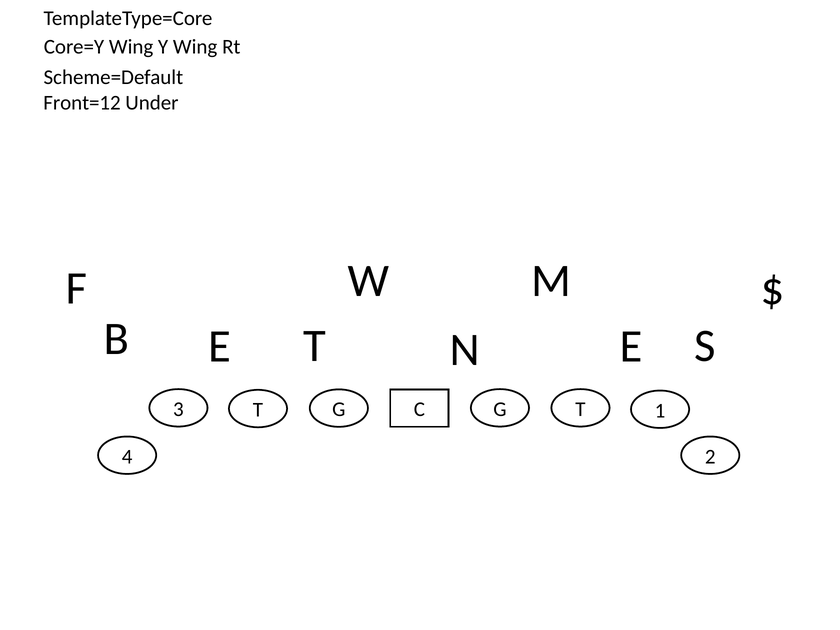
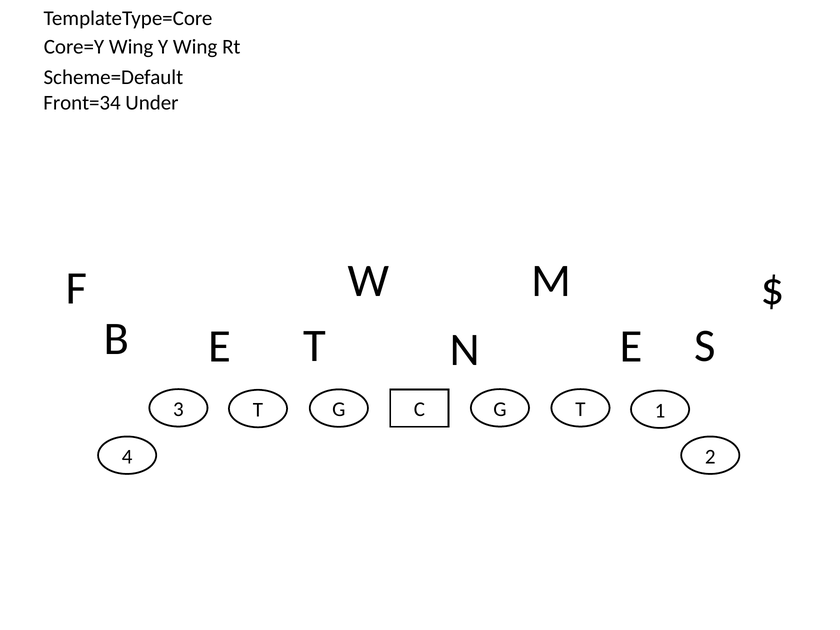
Front=12: Front=12 -> Front=34 (82, 103)
